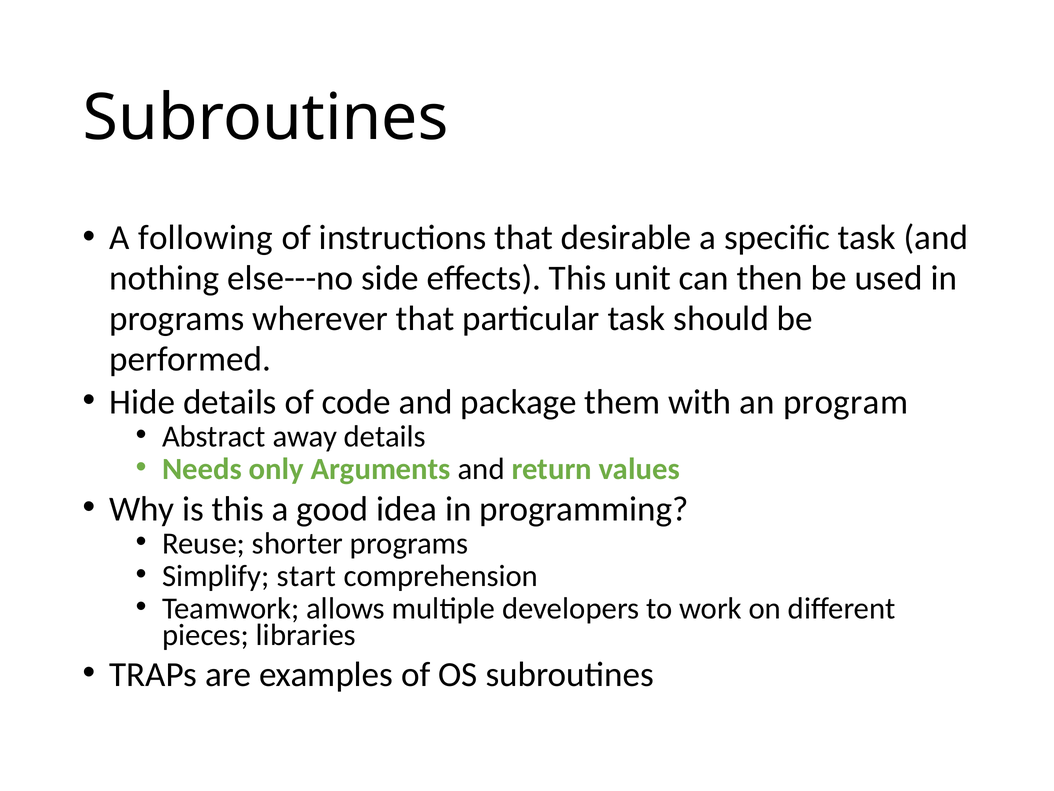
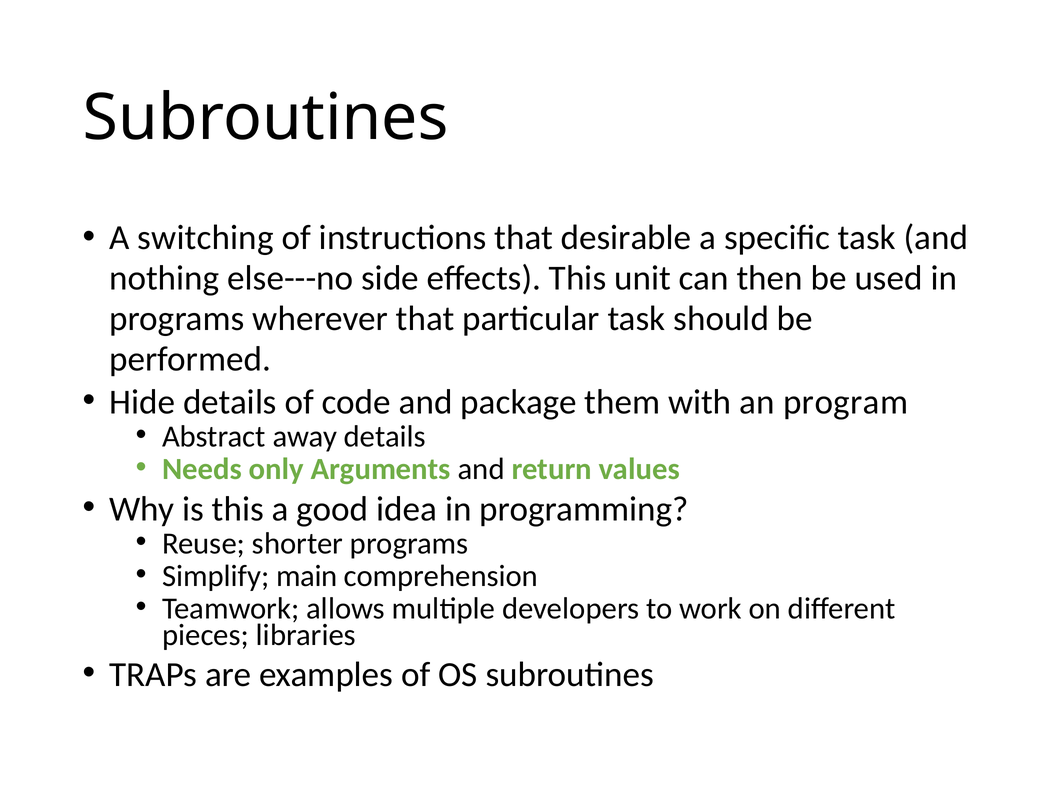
following: following -> switching (206, 238)
start: start -> main (307, 576)
